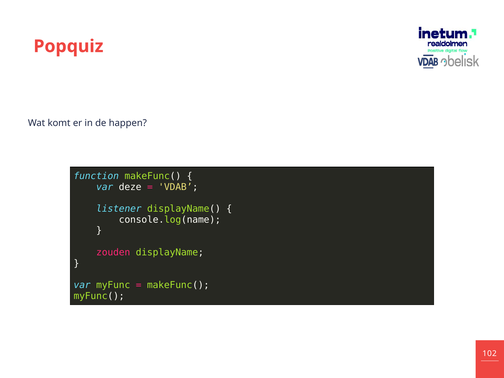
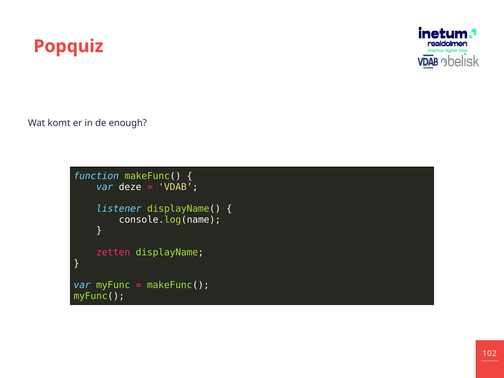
happen: happen -> enough (128, 123)
zouden: zouden -> zetten (113, 252)
